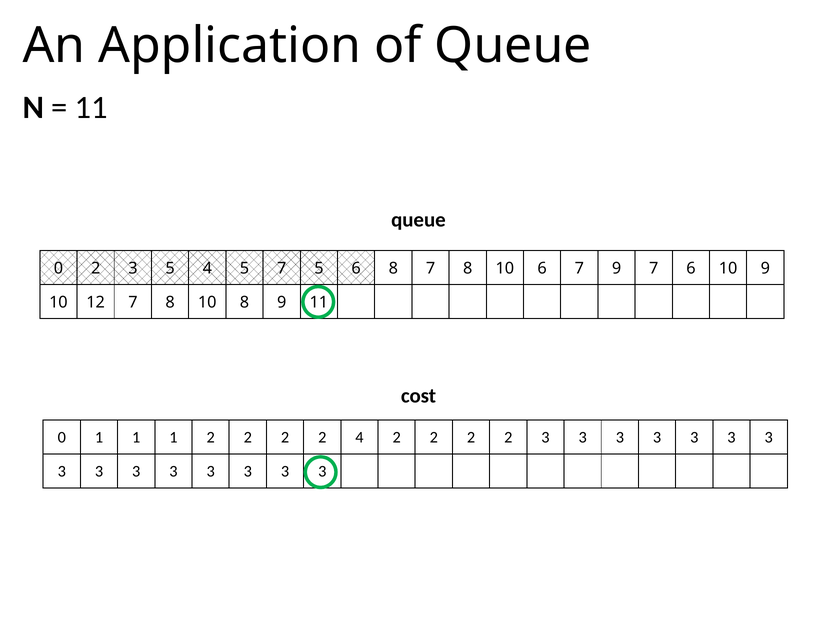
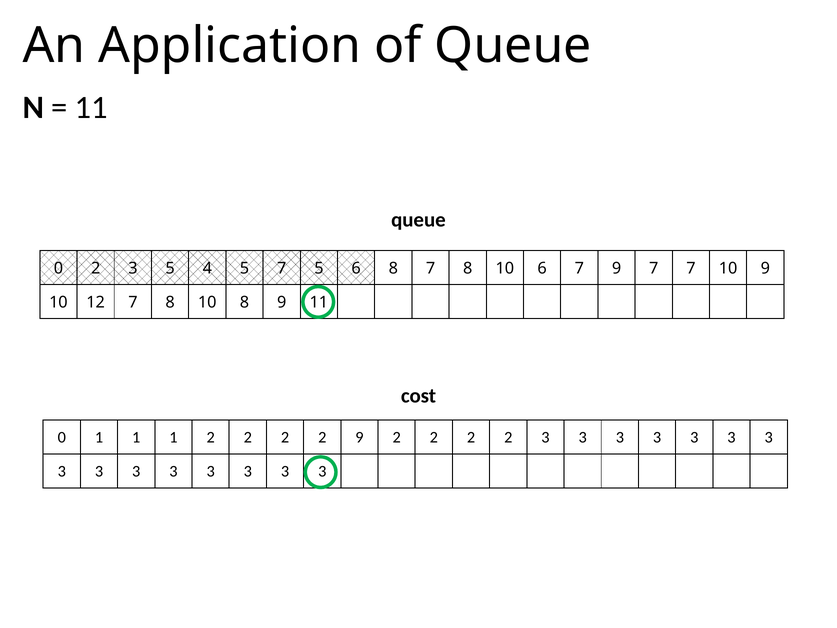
7 6: 6 -> 7 (691, 268)
2 4: 4 -> 9 (359, 437)
